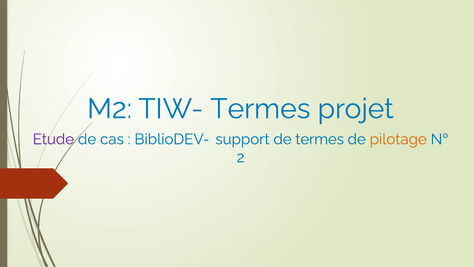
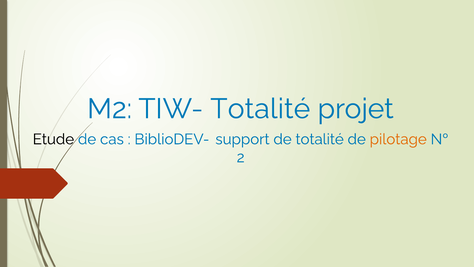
TIW- Termes: Termes -> Totalité (260, 109)
Etude colour: purple -> black (53, 139)
de termes: termes -> totalité (320, 139)
